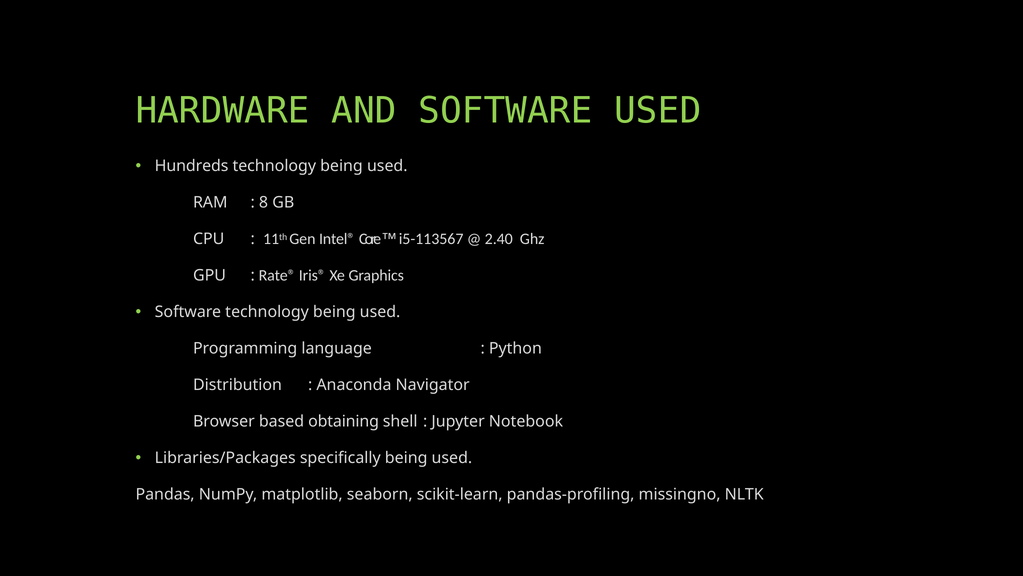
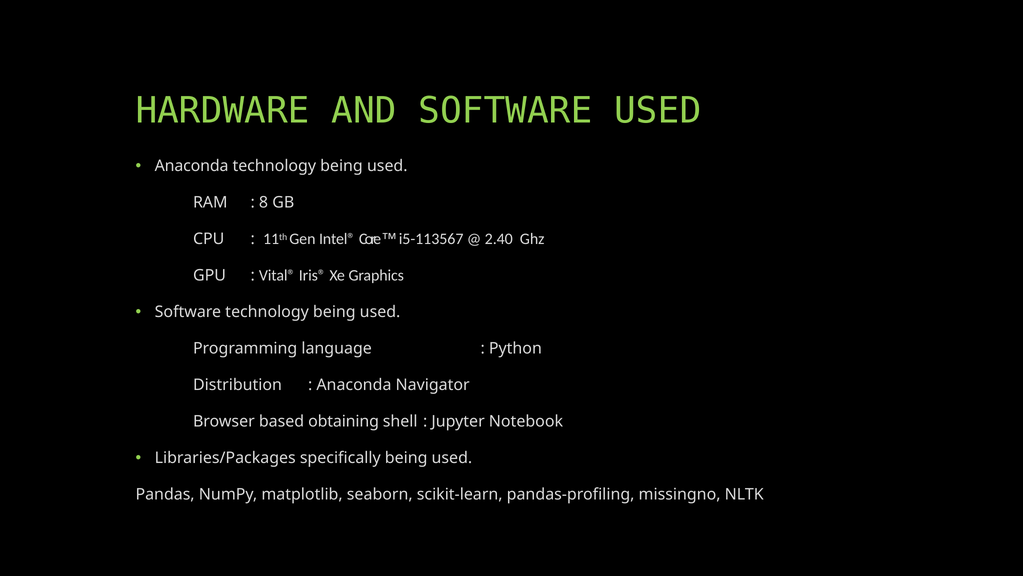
Hundreds: Hundreds -> Anaconda (192, 166)
Rate®: Rate® -> Vital® (277, 275)
